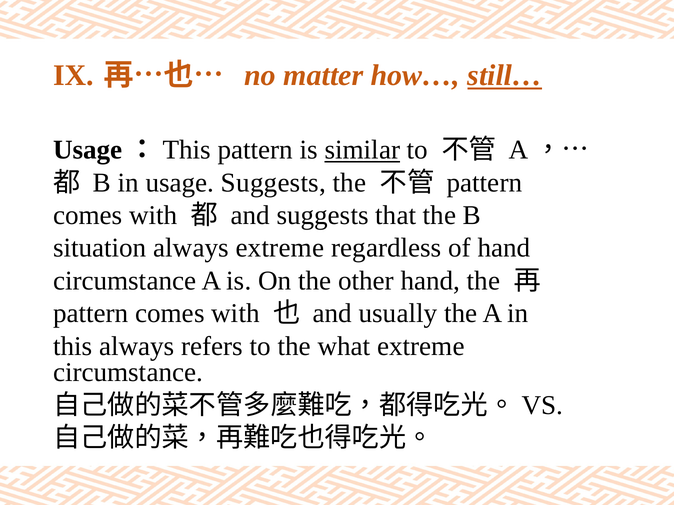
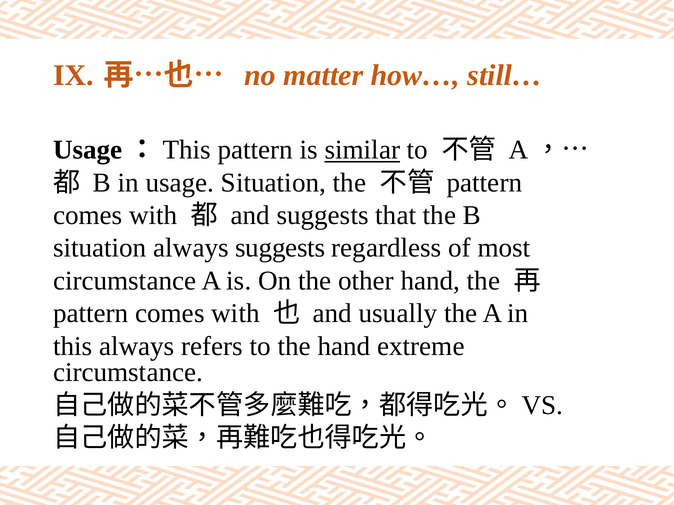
still… underline: present -> none (505, 76)
usage Suggests: Suggests -> Situation (273, 183)
always extreme: extreme -> suggests (280, 248)
of hand: hand -> most (504, 248)
the what: what -> hand (344, 346)
